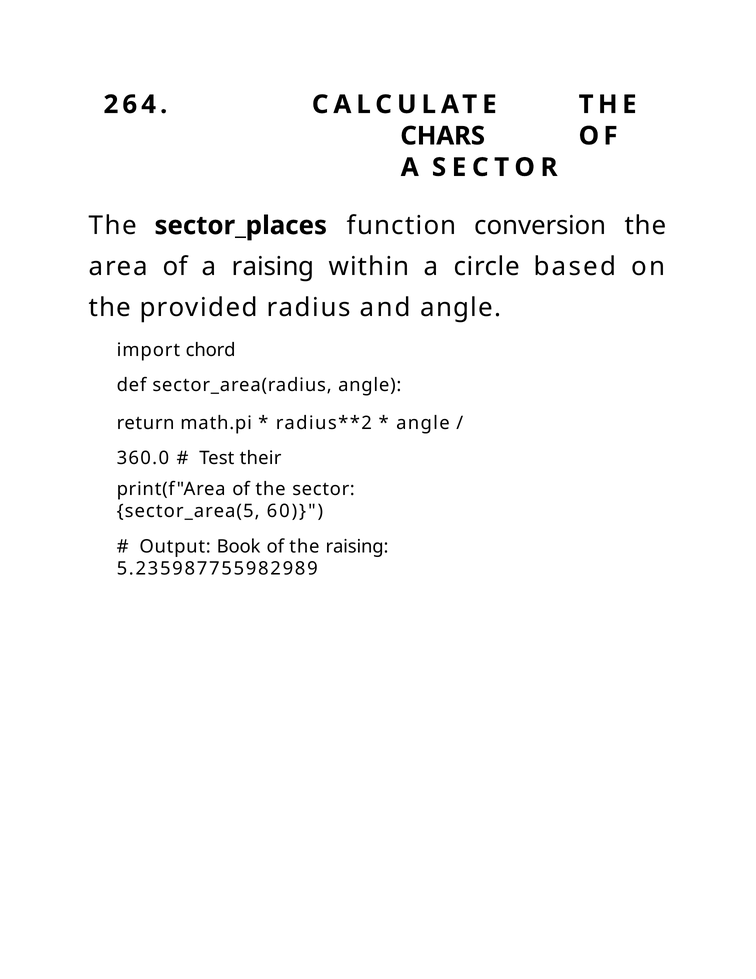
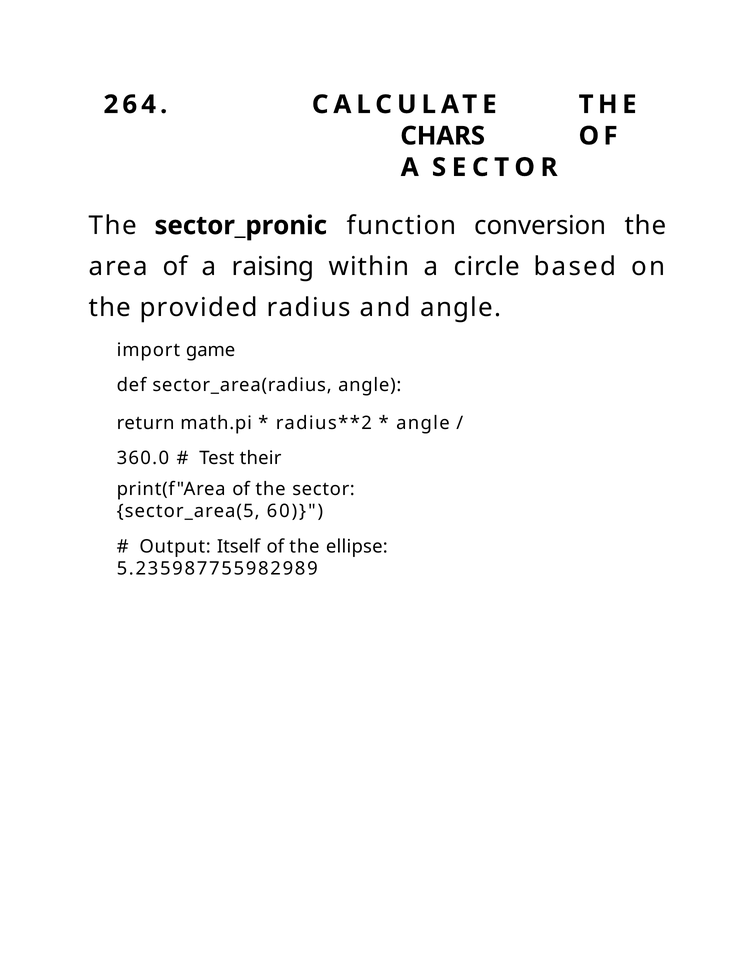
sector_places: sector_places -> sector_pronic (241, 225)
chord: chord -> game (211, 350)
Book: Book -> Itself (239, 546)
the raising: raising -> ellipse (357, 546)
